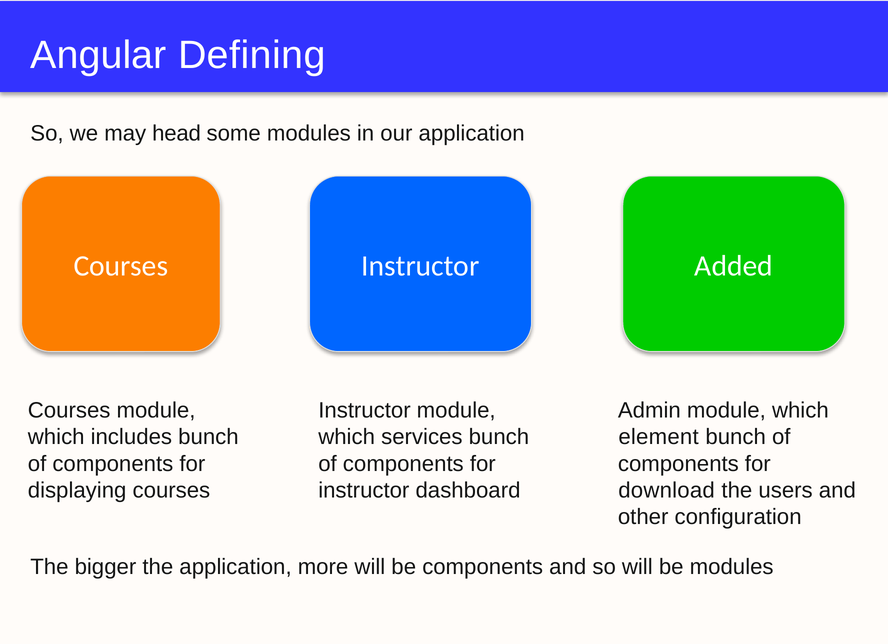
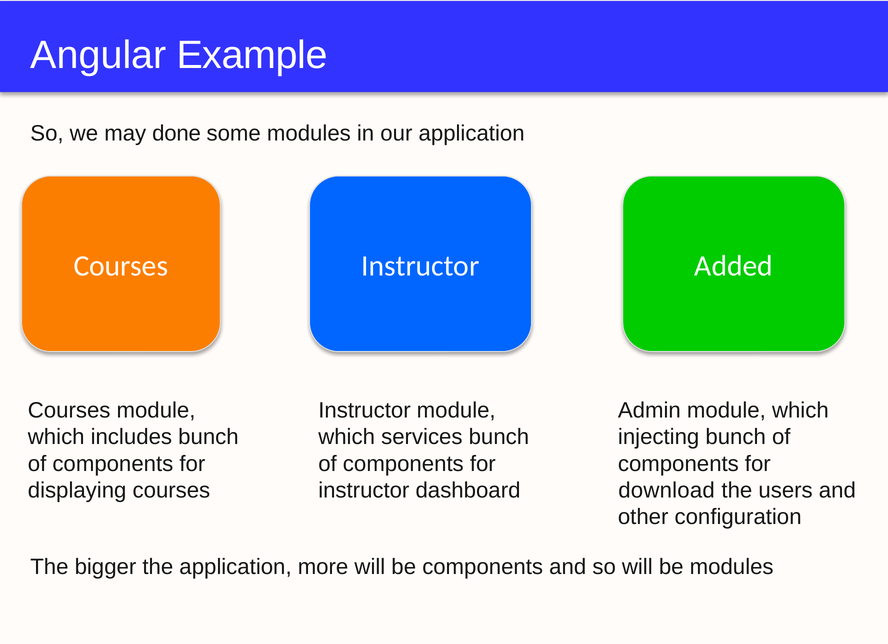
Defining: Defining -> Example (252, 55)
head: head -> done (176, 133)
element: element -> injecting (659, 437)
